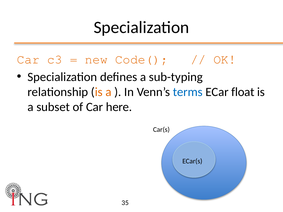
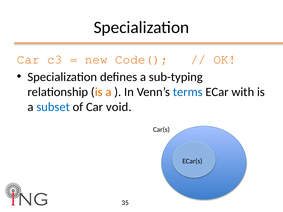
float: float -> with (243, 92)
subset colour: black -> blue (53, 107)
here: here -> void (119, 107)
